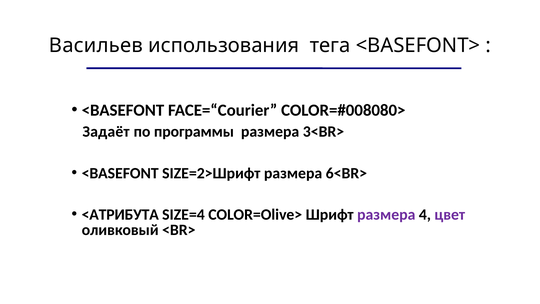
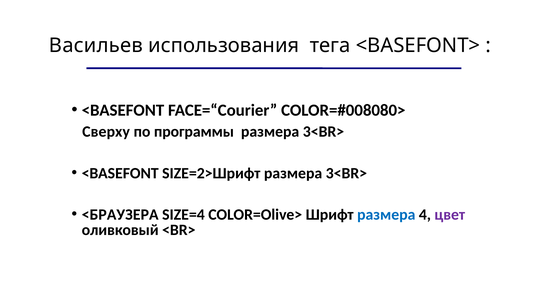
Задаёт: Задаёт -> Сверху (106, 132)
SIZE=2>Шрифт размера 6<BR>: 6<BR> -> 3<BR> (346, 173)
<АТРИБУТА: <АТРИБУТА -> <БРАУЗЕРА (120, 215)
размера colour: purple -> blue (386, 215)
